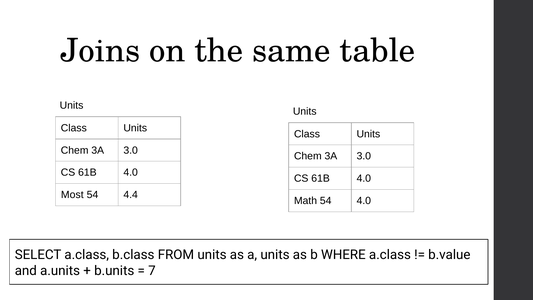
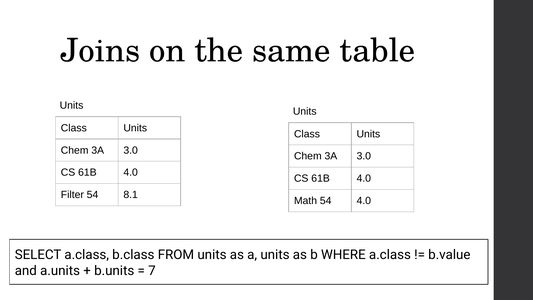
Most: Most -> Filter (72, 195)
4.4: 4.4 -> 8.1 (131, 195)
